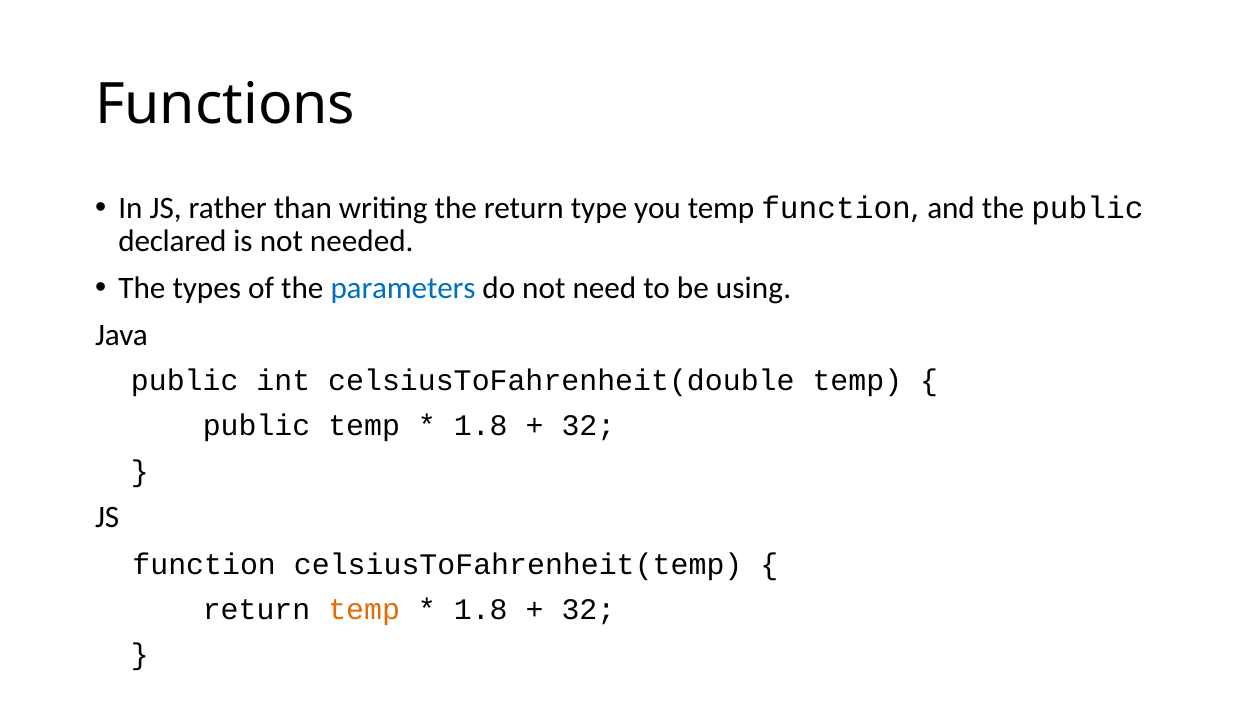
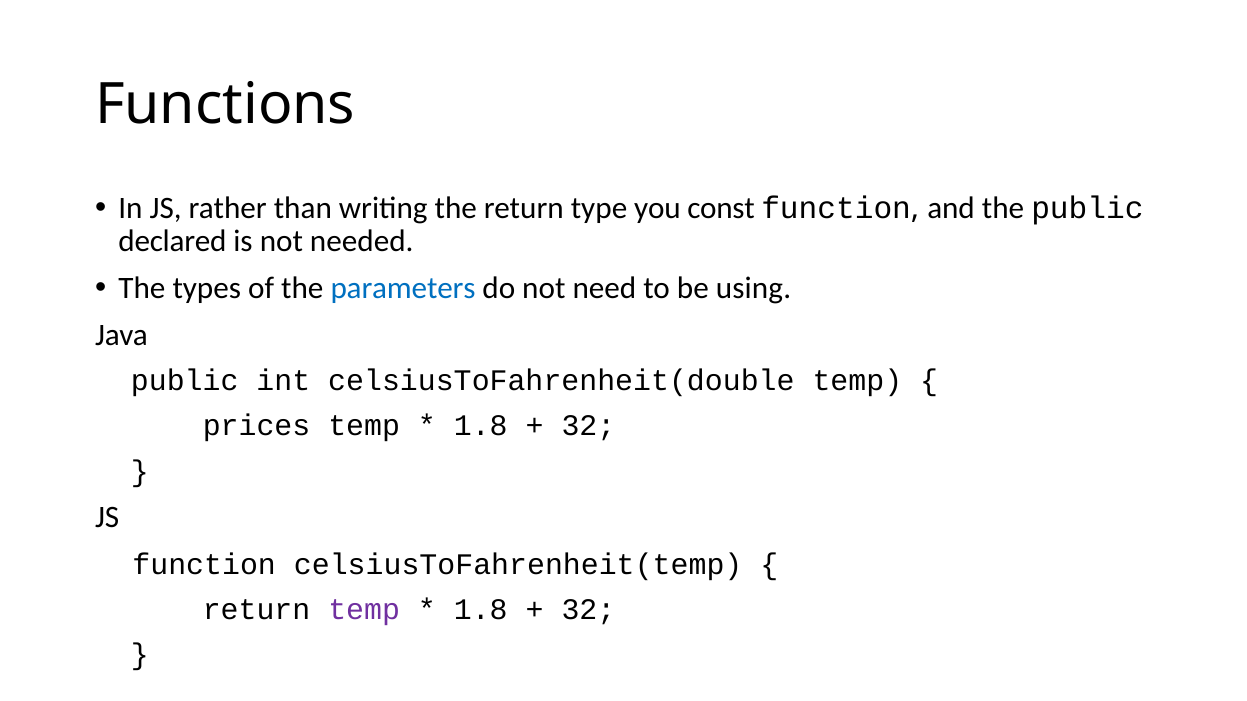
you temp: temp -> const (721, 208)
public: public -> prices (257, 426)
temp colour: orange -> purple (364, 610)
